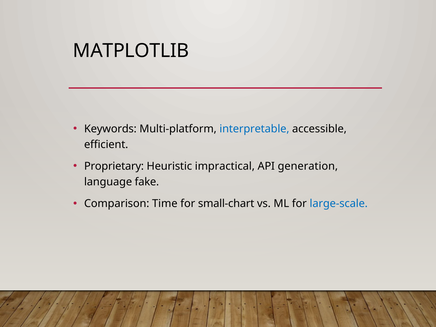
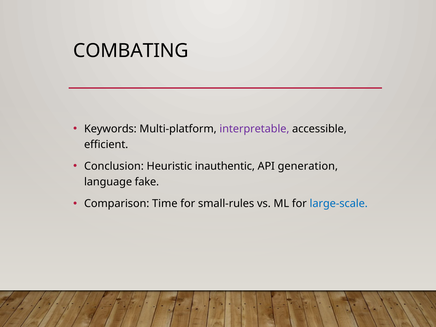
MATPLOTLIB: MATPLOTLIB -> COMBATING (131, 51)
interpretable colour: blue -> purple (254, 129)
Proprietary: Proprietary -> Conclusion (114, 166)
impractical: impractical -> inauthentic (225, 166)
small-chart: small-chart -> small-rules (226, 204)
